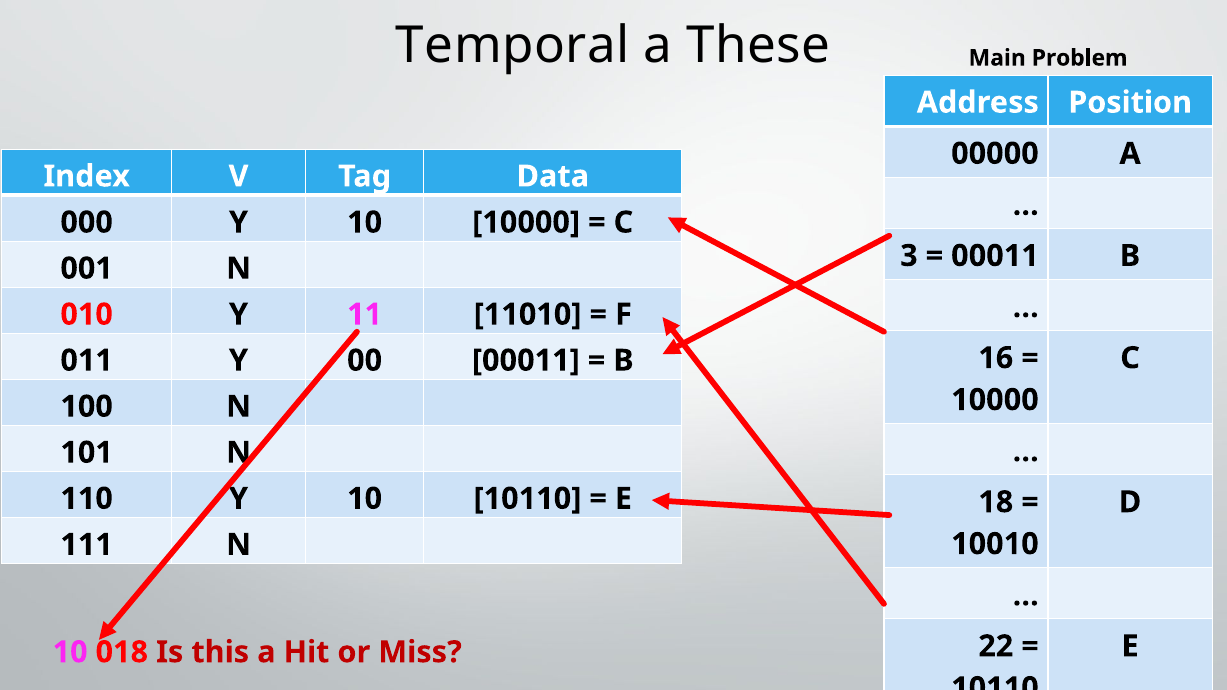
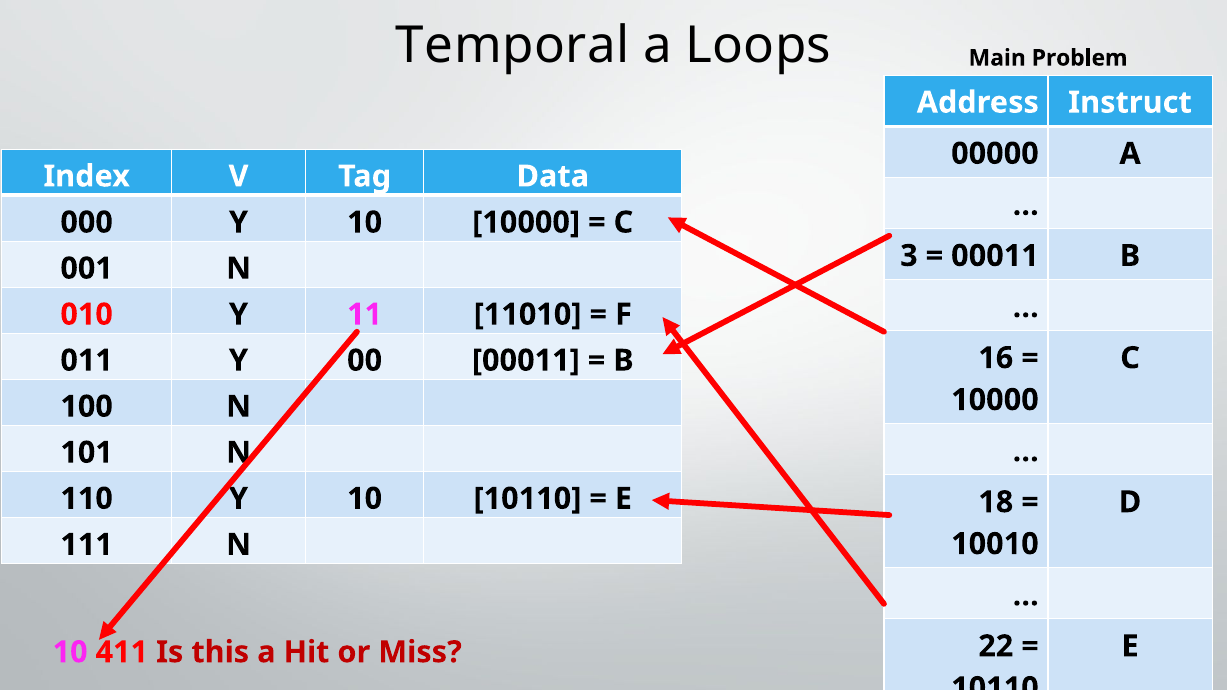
These: These -> Loops (759, 46)
Position: Position -> Instruct (1130, 103)
018: 018 -> 411 (122, 652)
